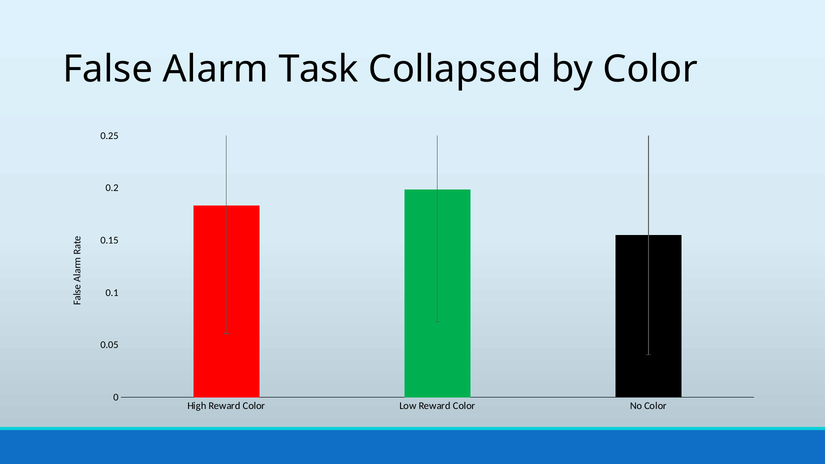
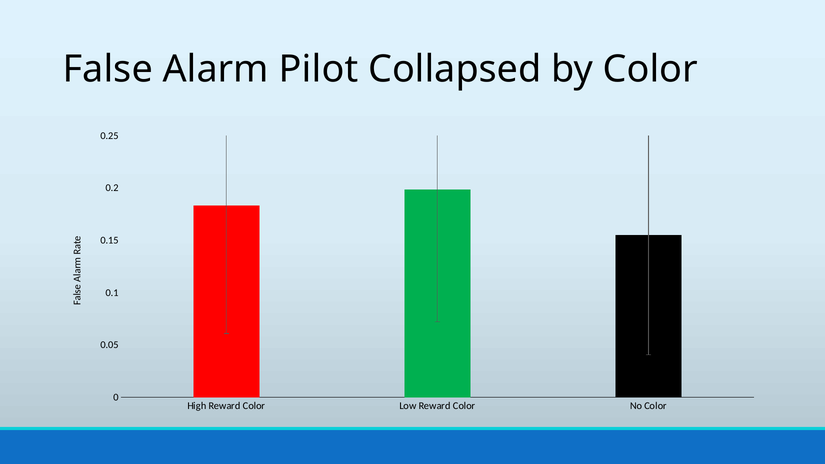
Task: Task -> Pilot (318, 69)
